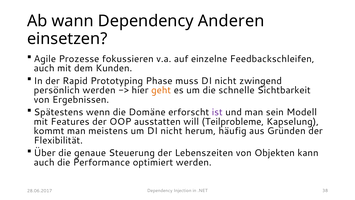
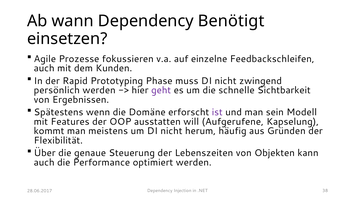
Anderen: Anderen -> Benötigt (231, 21)
geht colour: orange -> purple (161, 90)
Teilprobleme: Teilprobleme -> Aufgerufene (233, 121)
